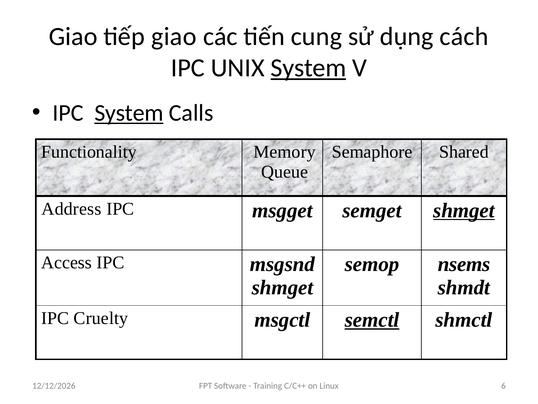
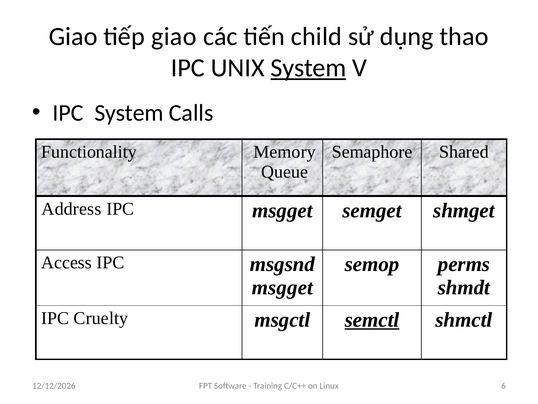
cung: cung -> child (316, 36)
cách: cách -> thao (464, 36)
System underline: present -> none (129, 113)
shmget underline: present -> none (464, 210)
nsems: nsems -> perms (464, 264)
shmget: shmget -> msgget (282, 287)
